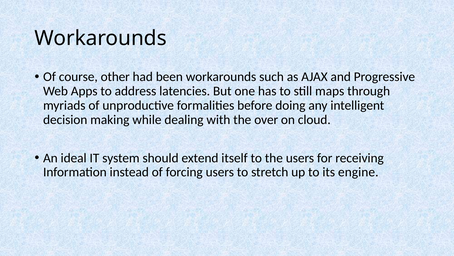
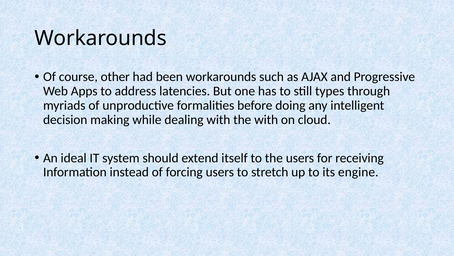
maps: maps -> types (330, 91)
the over: over -> with (266, 120)
